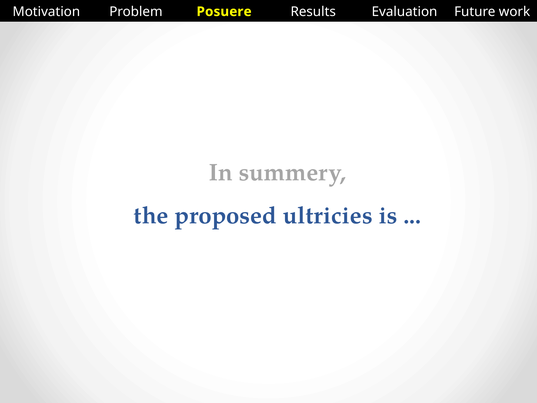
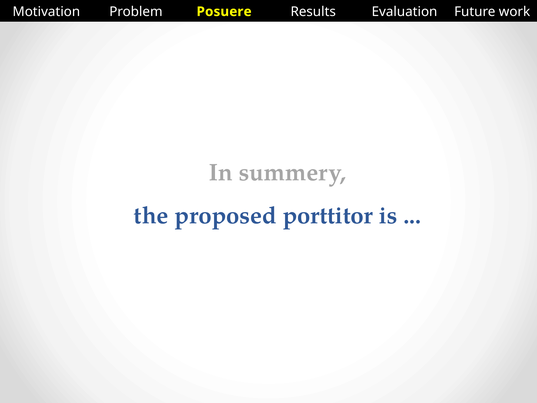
ultricies: ultricies -> porttitor (328, 216)
